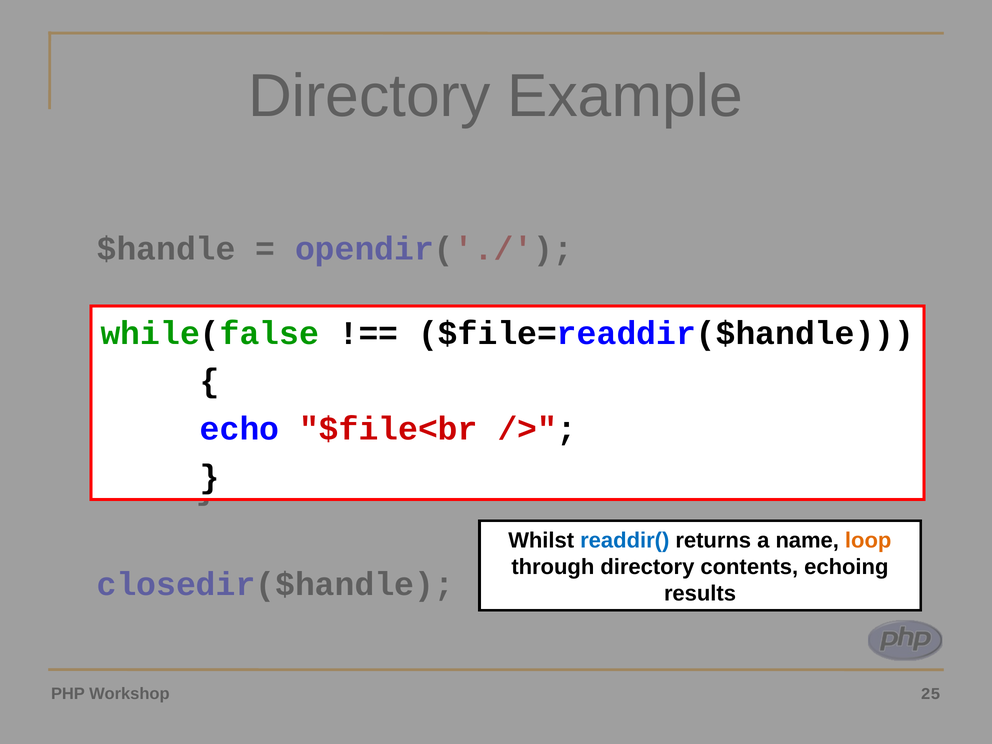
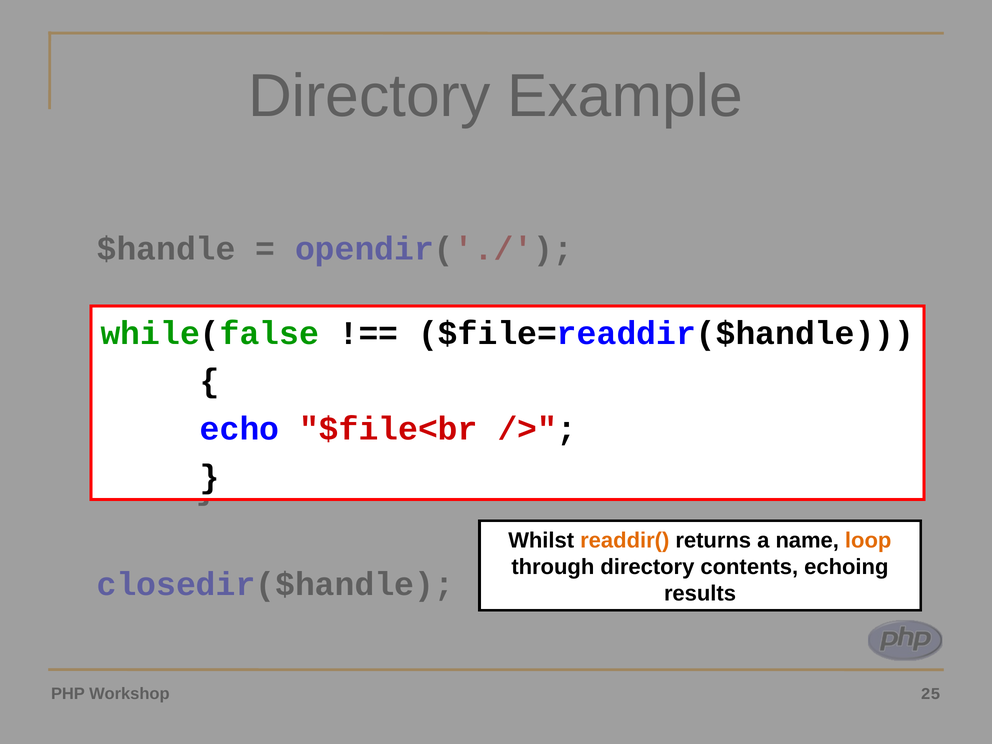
readdir( colour: blue -> orange (625, 541)
